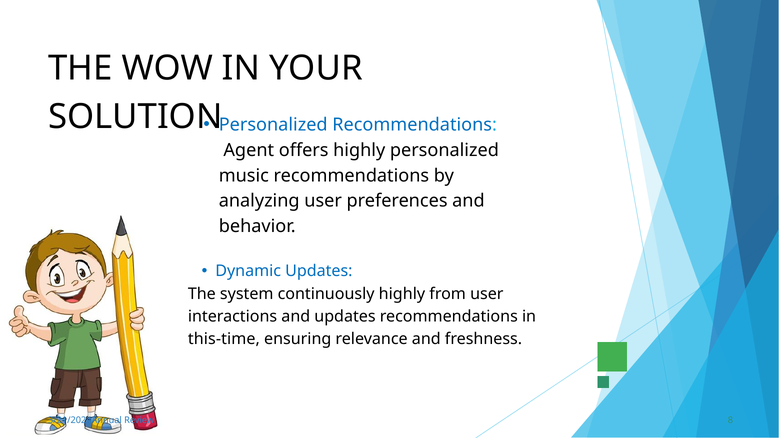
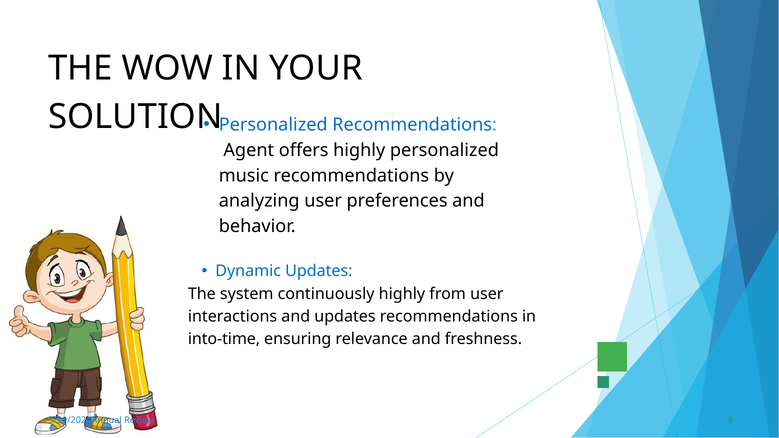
this-time: this-time -> into-time (224, 339)
